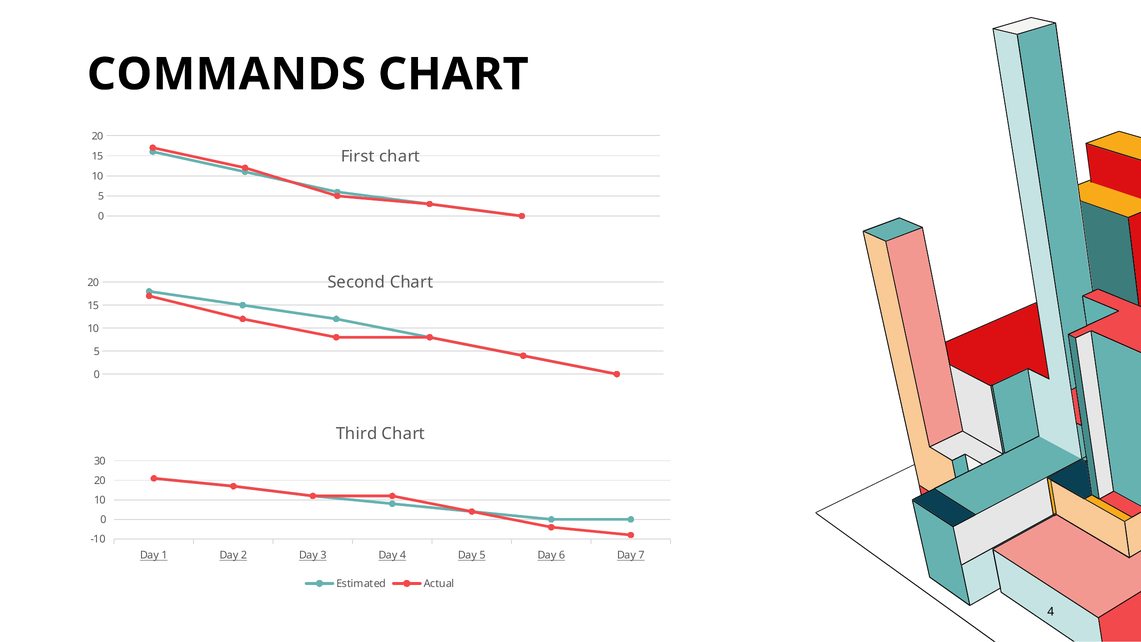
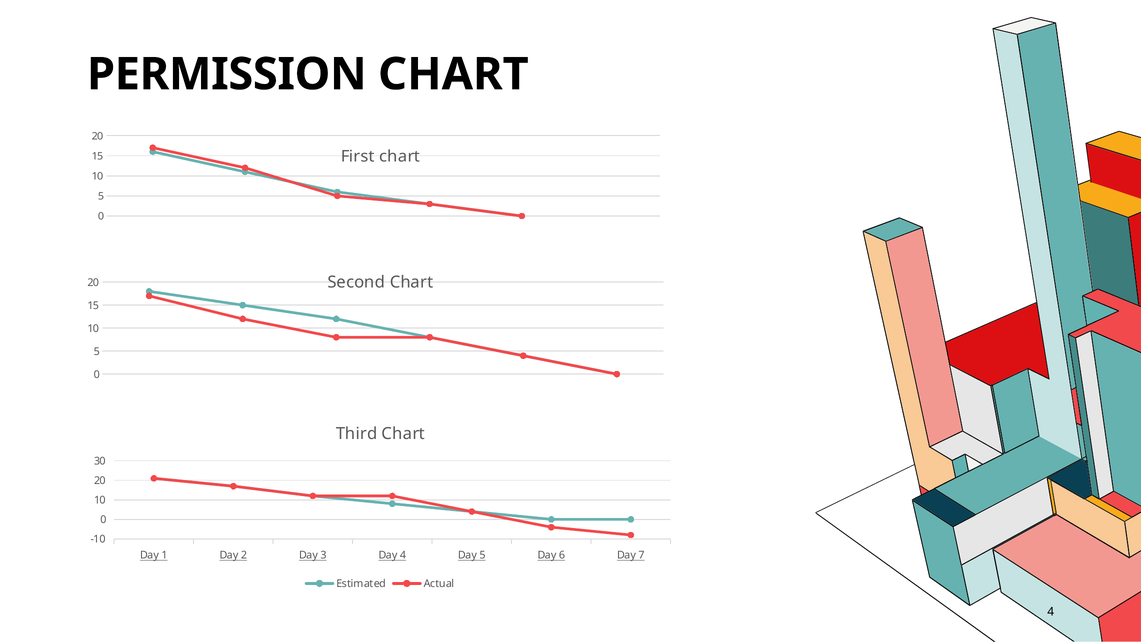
COMMANDS: COMMANDS -> PERMISSION (227, 74)
